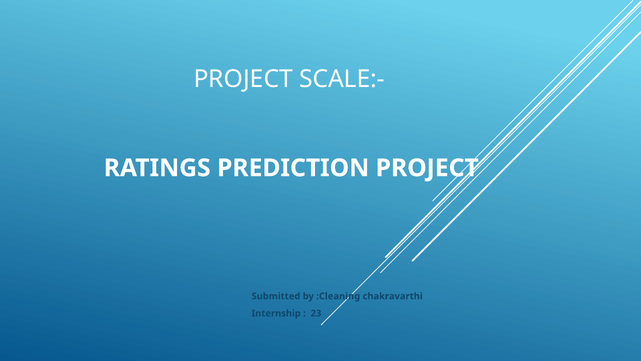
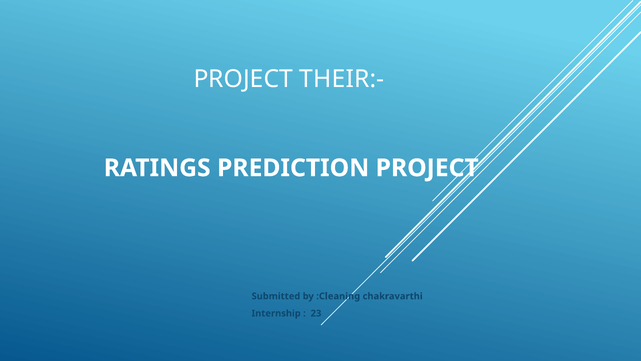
SCALE:-: SCALE:- -> THEIR:- (342, 79)
